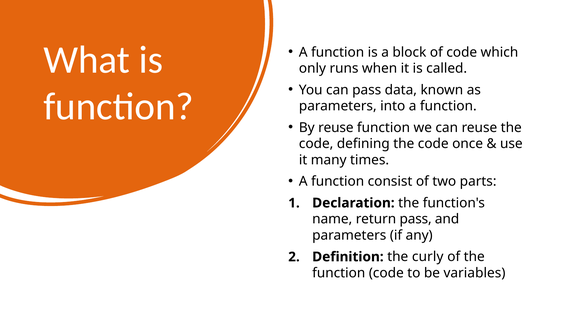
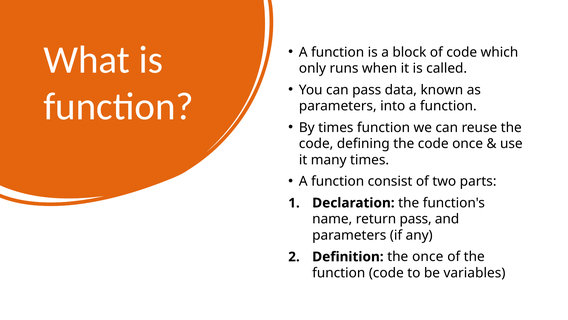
By reuse: reuse -> times (336, 127)
the curly: curly -> once (428, 256)
